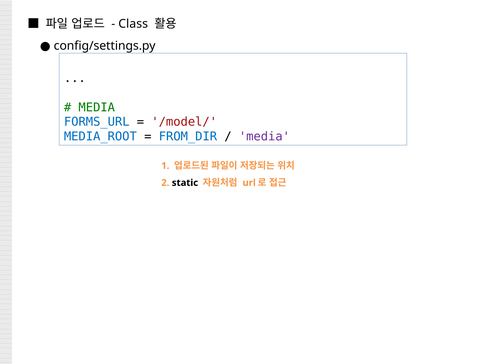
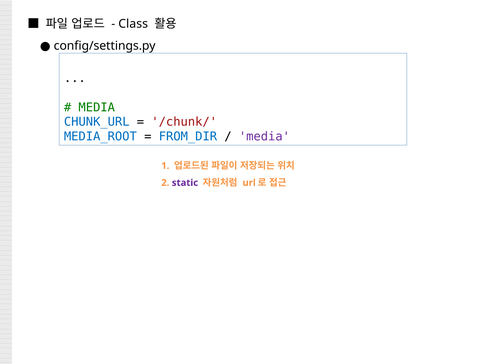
FORMS_URL: FORMS_URL -> CHUNK_URL (97, 122)
/model/: /model/ -> /chunk/ (184, 122)
static colour: black -> purple (185, 183)
